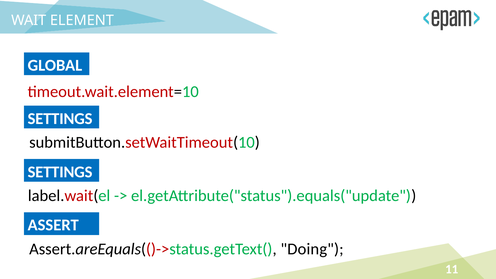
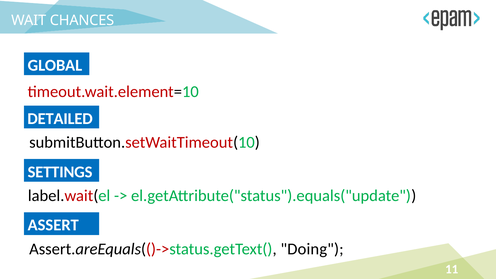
ELEMENT: ELEMENT -> CHANCES (82, 21)
SETTINGS: SETTINGS -> DETAILED (60, 119)
